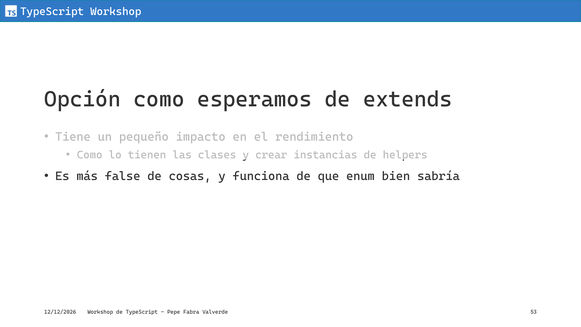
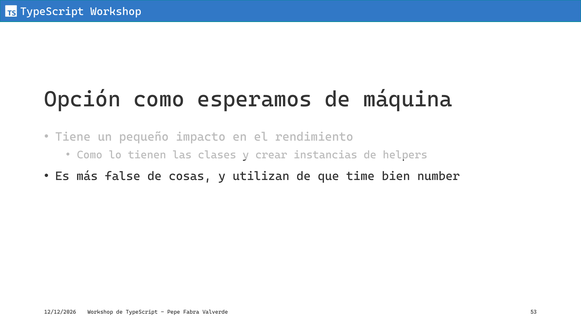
extends: extends -> máquina (408, 99)
funciona: funciona -> utilizan (261, 176)
enum: enum -> time (360, 176)
sabría: sabría -> number (439, 176)
